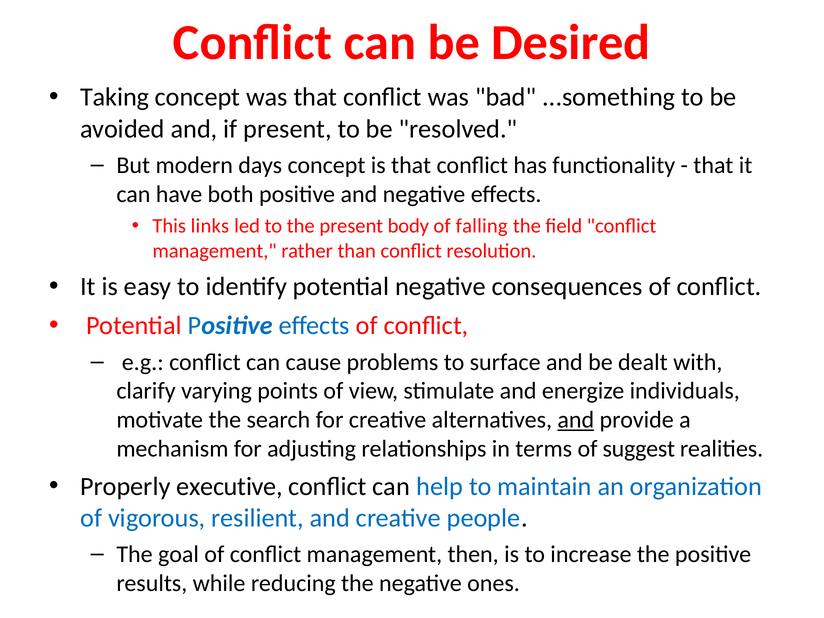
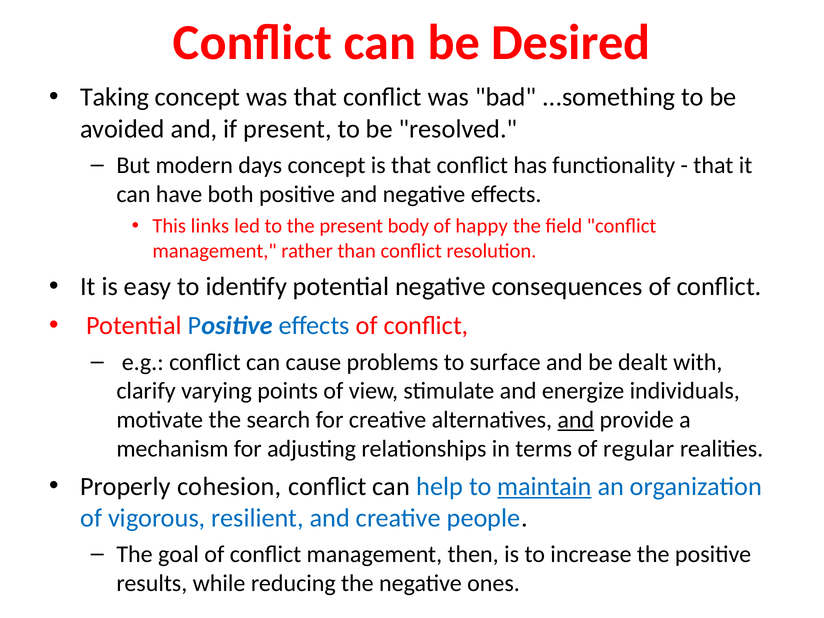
falling: falling -> happy (482, 226)
suggest: suggest -> regular (639, 449)
executive: executive -> cohesion (229, 486)
maintain underline: none -> present (545, 486)
